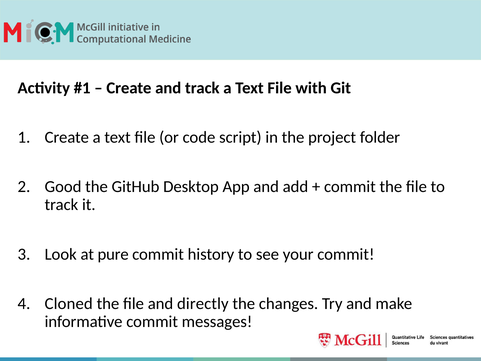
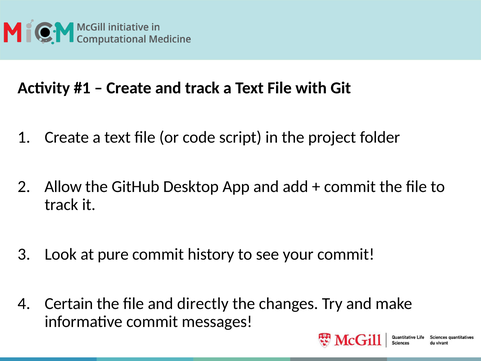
Good: Good -> Allow (63, 187)
Cloned: Cloned -> Certain (69, 303)
